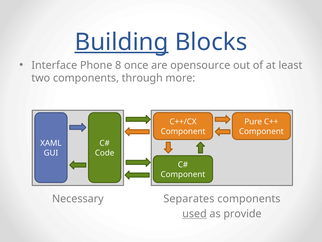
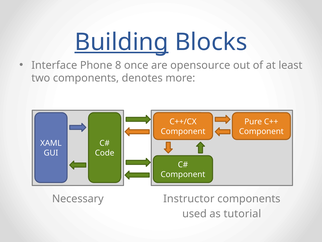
through: through -> denotes (142, 78)
Separates: Separates -> Instructor (189, 198)
used underline: present -> none (195, 213)
provide: provide -> tutorial (242, 213)
